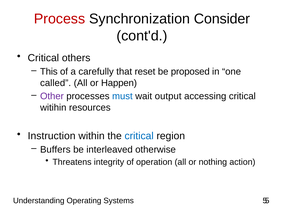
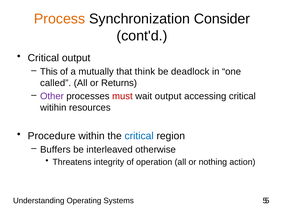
Process colour: red -> orange (60, 19)
Critical others: others -> output (76, 58)
carefully: carefully -> mutually (96, 72)
reset: reset -> think (145, 72)
proposed: proposed -> deadlock (190, 72)
Happen: Happen -> Returns (119, 83)
must colour: blue -> red (122, 96)
Instruction: Instruction -> Procedure (52, 136)
